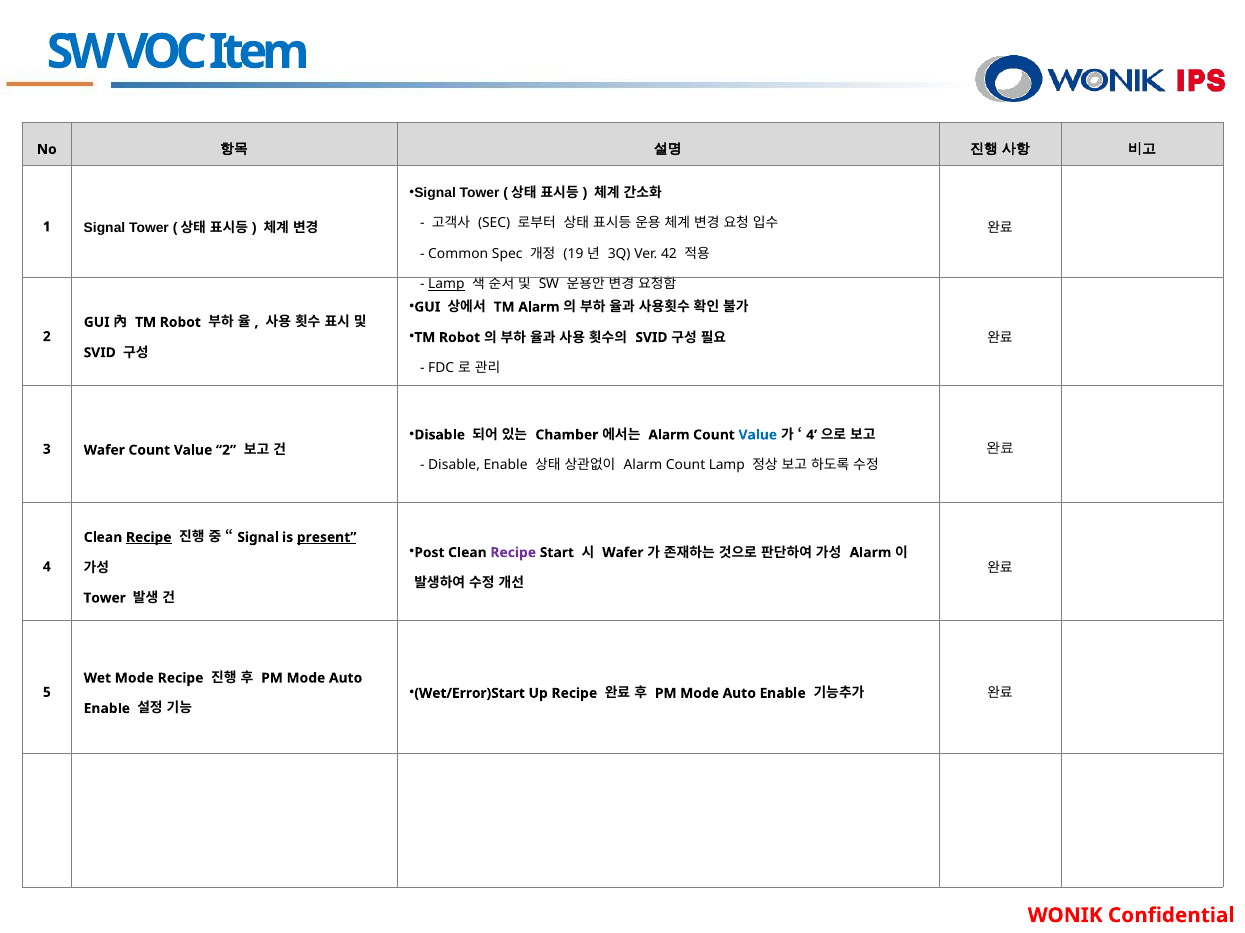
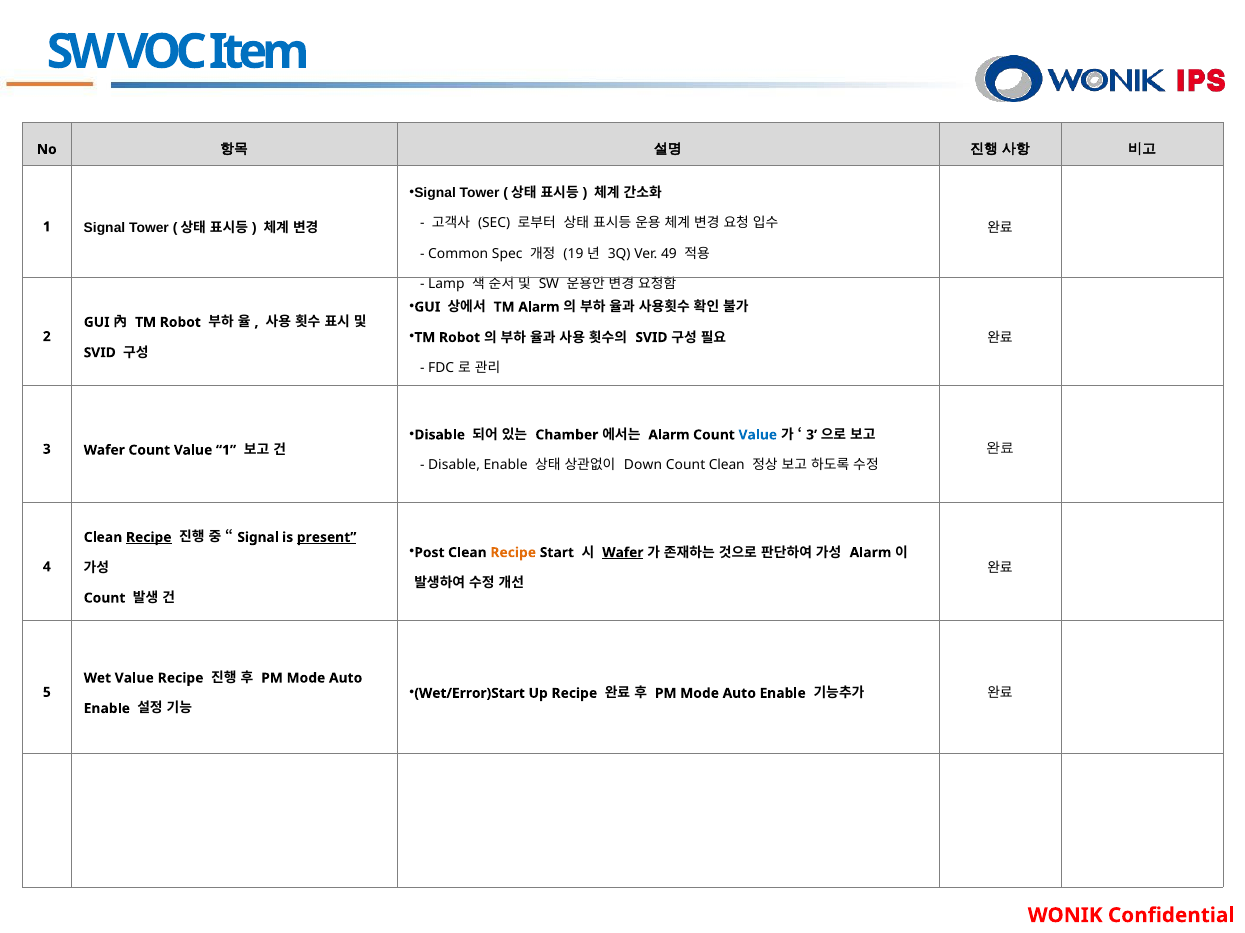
42: 42 -> 49 (669, 254)
Lamp underline: present -> none (446, 284)
4: 4 -> 3 (812, 435)
Value 2: 2 -> 1 (226, 450)
Alarm: Alarm -> Down (643, 466)
Count Lamp: Lamp -> Clean (727, 466)
Recipe colour: purple -> orange (513, 553)
Wafer underline: none -> present (623, 553)
Tower: Tower -> Count (105, 598)
Wet Mode: Mode -> Value (134, 679)
